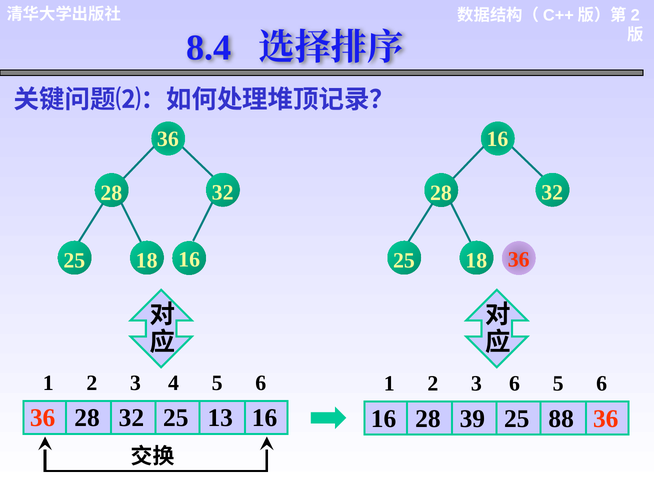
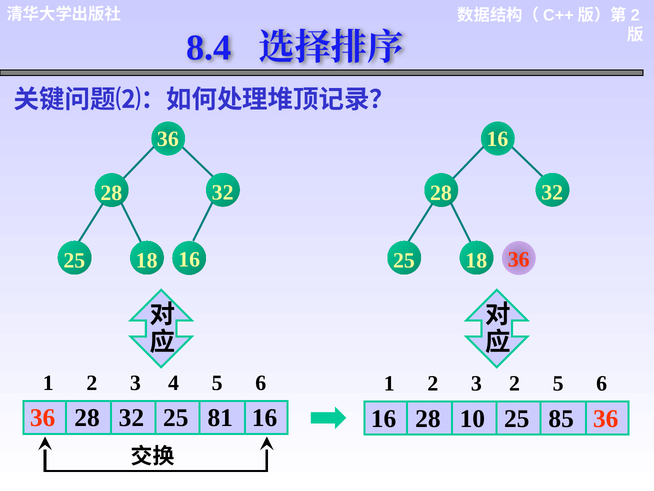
3 6: 6 -> 2 (515, 383)
13: 13 -> 81 (220, 418)
39: 39 -> 10 (472, 418)
88: 88 -> 85 (561, 418)
